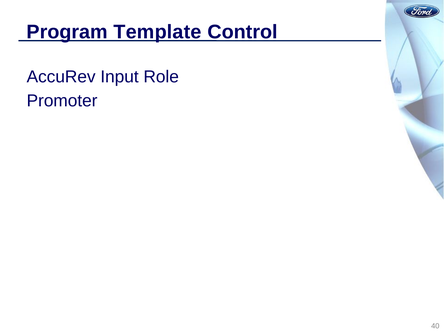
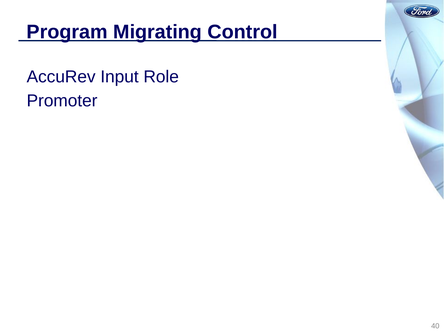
Template: Template -> Migrating (158, 32)
